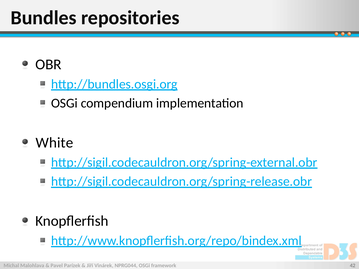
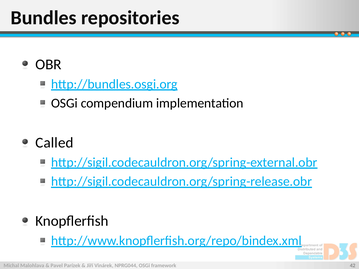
White: White -> Called (54, 143)
